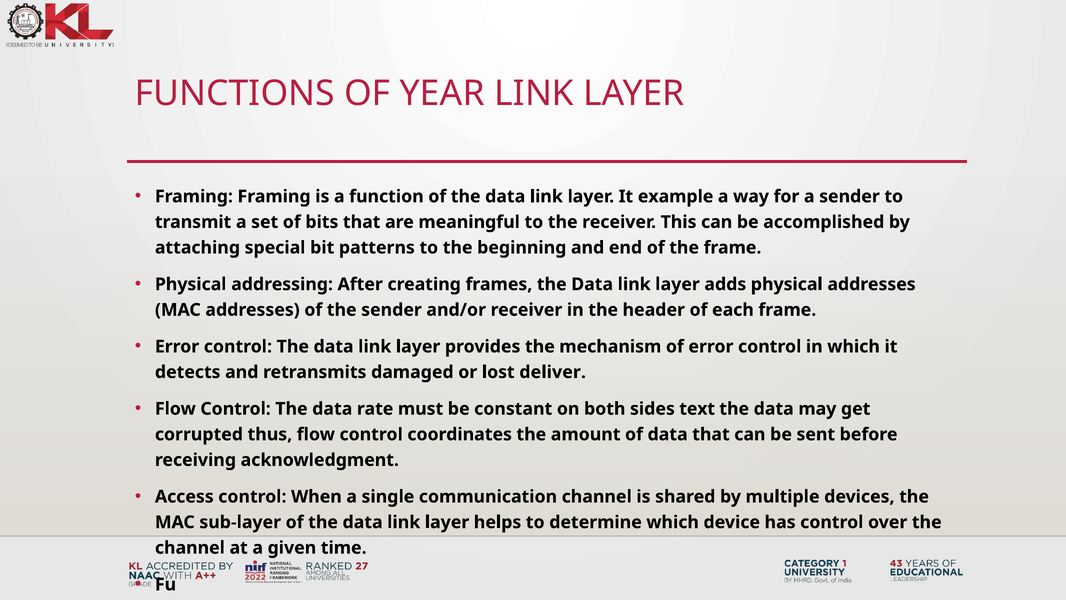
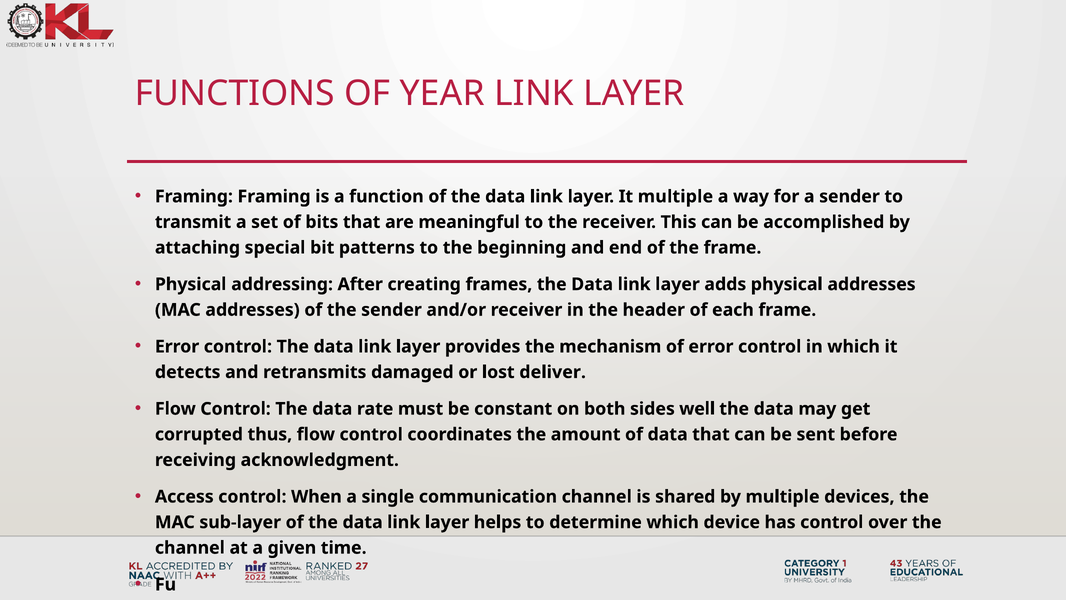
It example: example -> multiple (675, 196)
text: text -> well (697, 409)
